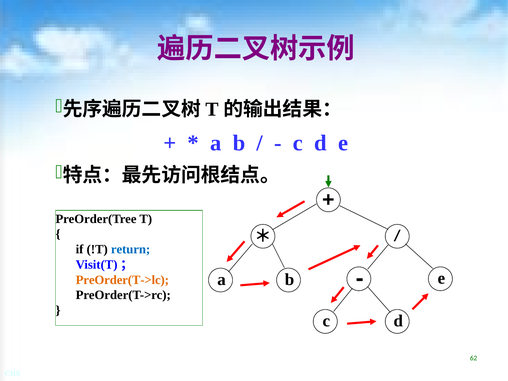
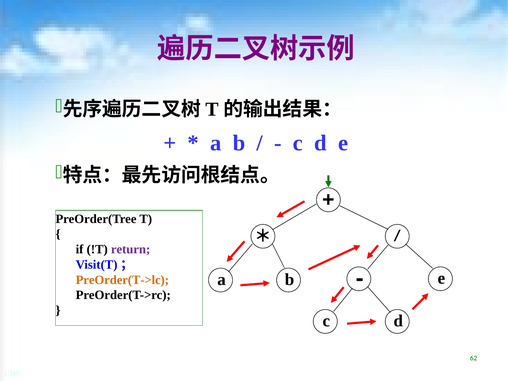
return colour: blue -> purple (131, 249)
